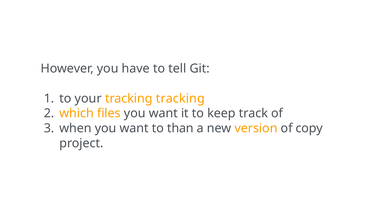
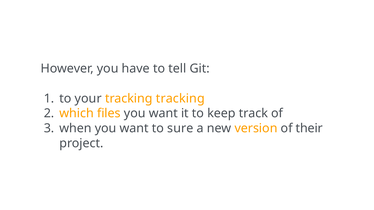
than: than -> sure (180, 128)
copy: copy -> their (309, 128)
